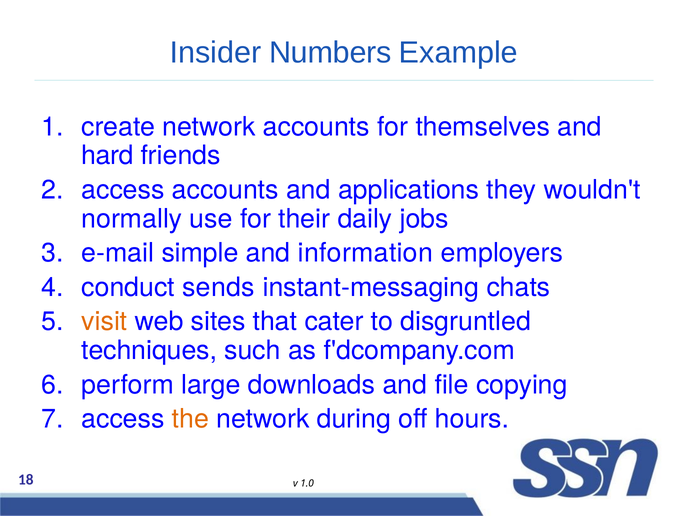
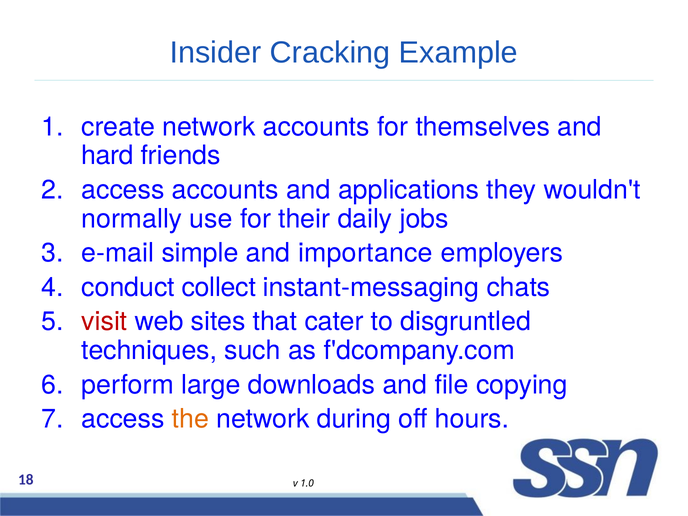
Numbers: Numbers -> Cracking (330, 53)
information: information -> importance (365, 253)
sends: sends -> collect (219, 287)
visit colour: orange -> red (104, 322)
